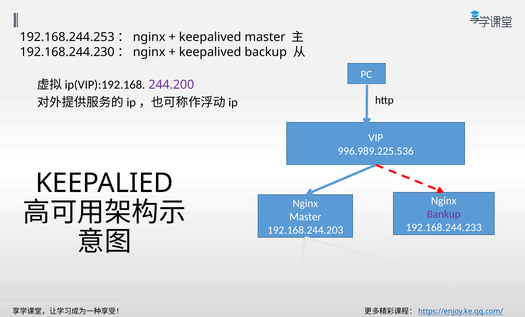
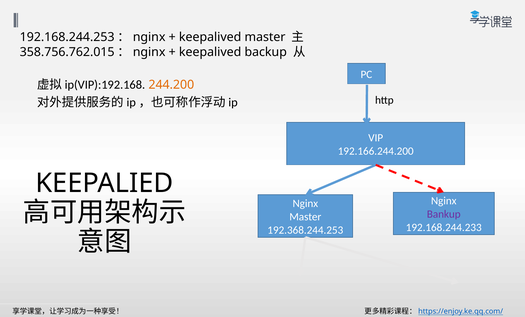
192.168.244.230: 192.168.244.230 -> 358.756.762.015 (67, 52)
244.200 colour: purple -> orange (171, 85)
996.989.225.536: 996.989.225.536 -> 192.166.244.200 (376, 151)
192.168.244.203: 192.168.244.203 -> 192.368.244.253 (305, 230)
